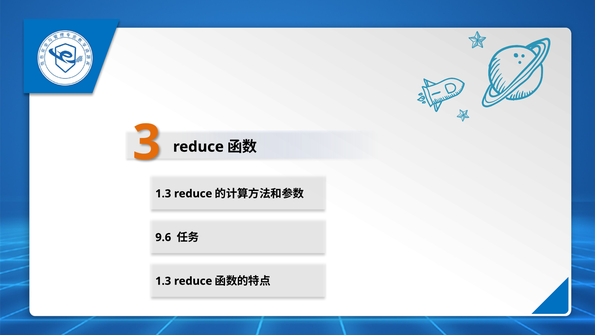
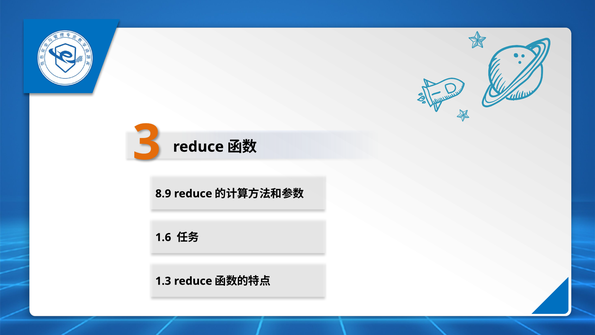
1.3: 1.3 -> 8.9 (163, 193)
9.6: 9.6 -> 1.6 (163, 237)
